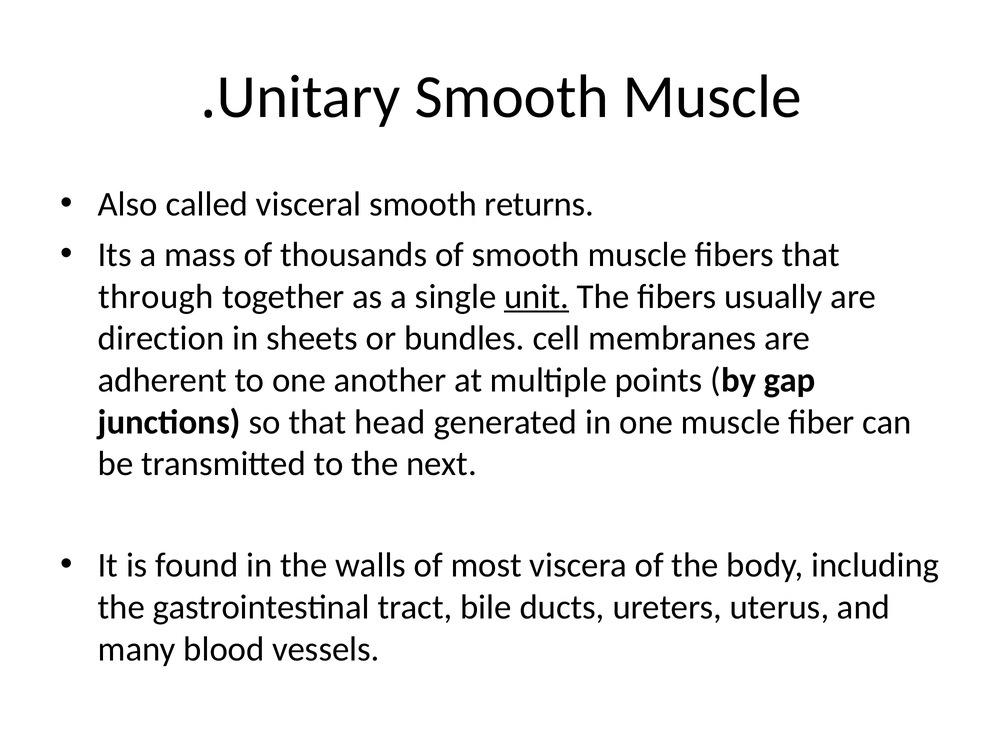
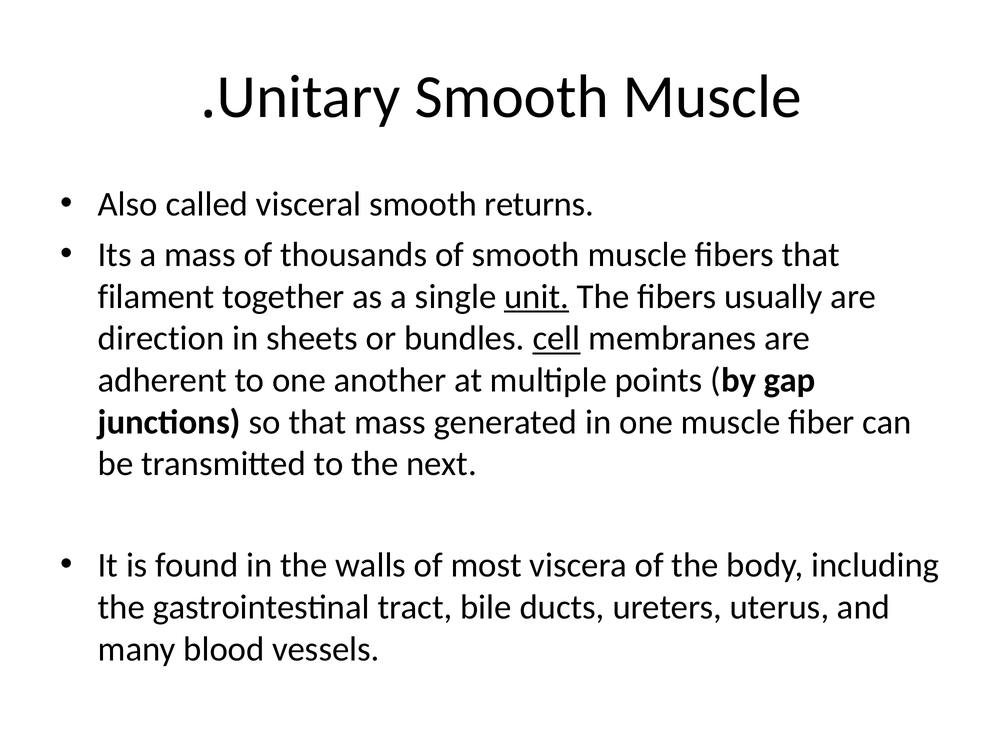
through: through -> filament (156, 296)
cell underline: none -> present (556, 338)
that head: head -> mass (390, 422)
